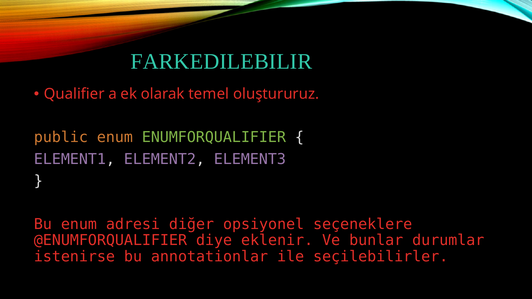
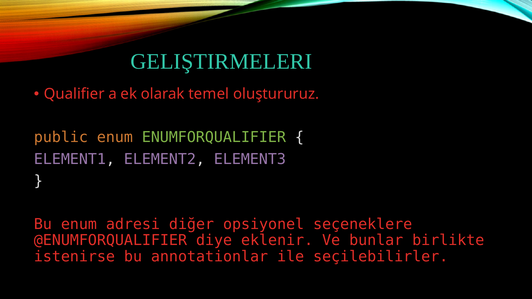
FARKEDILEBILIR: FARKEDILEBILIR -> GELIŞTIRMELERI (221, 61)
durumlar: durumlar -> birlikte (448, 241)
